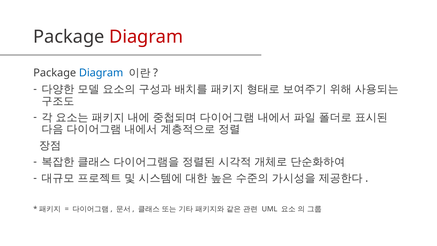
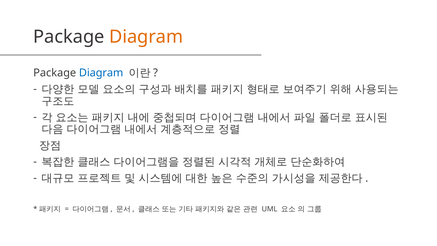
Diagram colour: red -> orange (146, 37)
